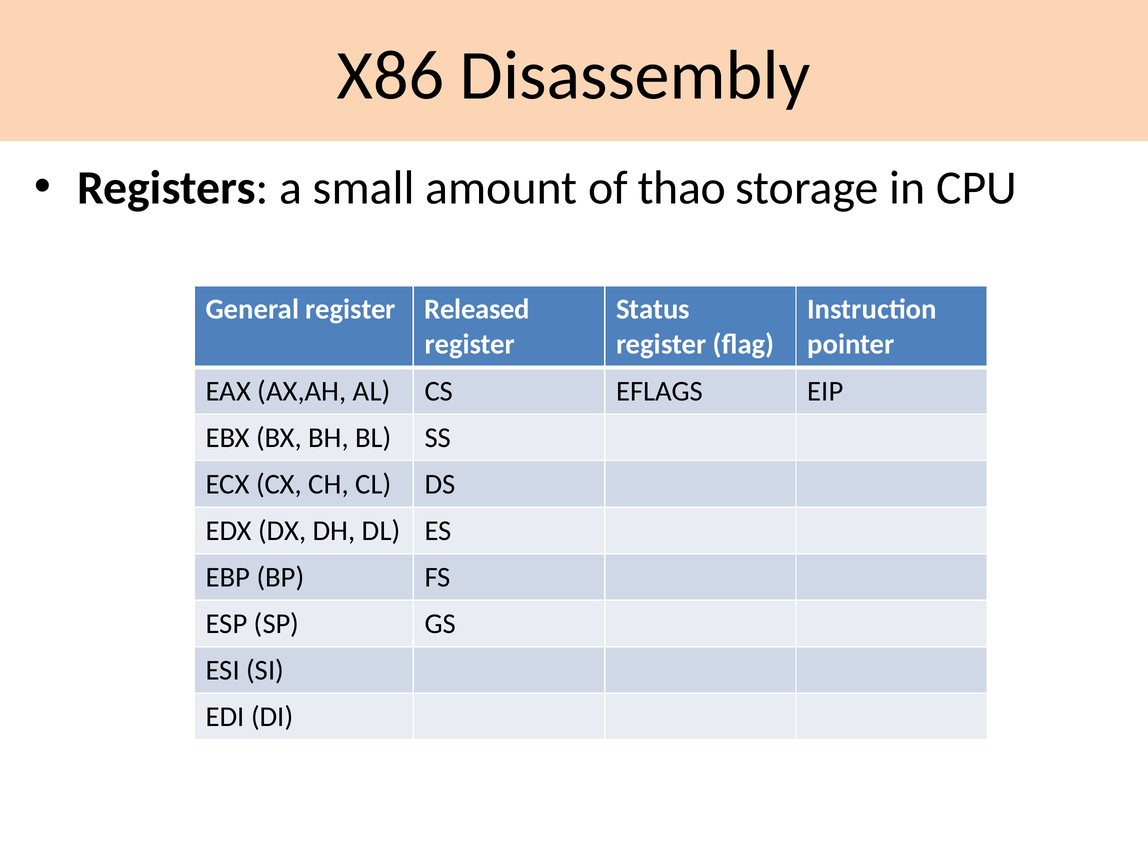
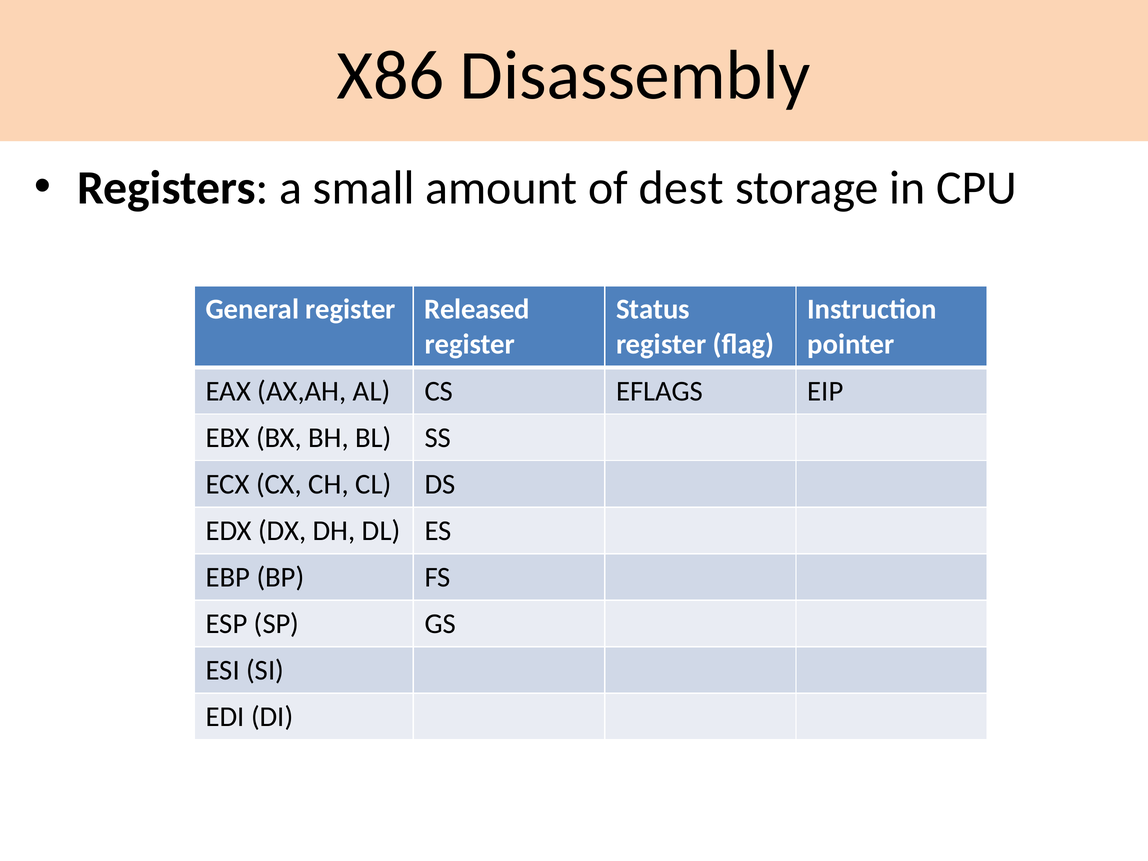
thao: thao -> dest (681, 188)
